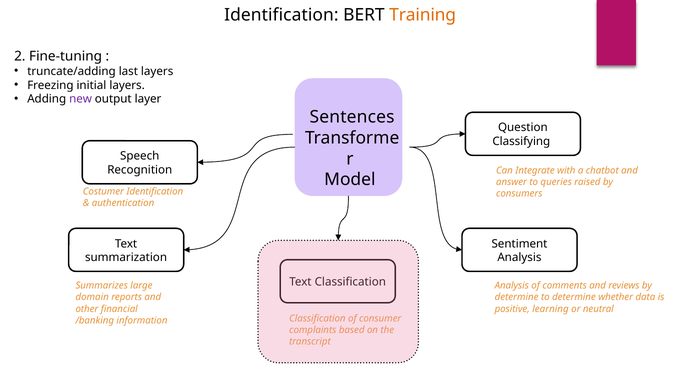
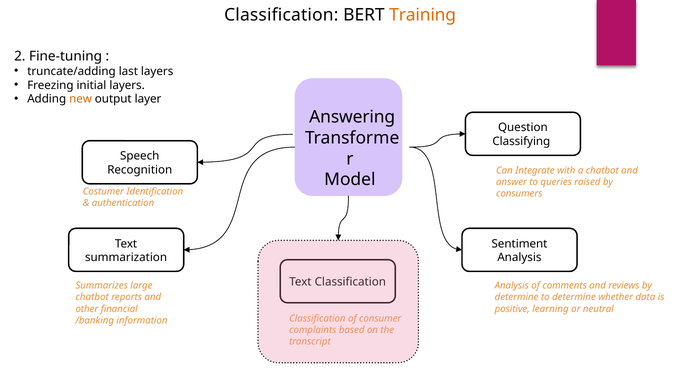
Identification: Identification -> Classification (281, 15)
new colour: purple -> orange (81, 99)
Sentences: Sentences -> Answering (352, 117)
domain: domain -> chatbot (92, 297)
